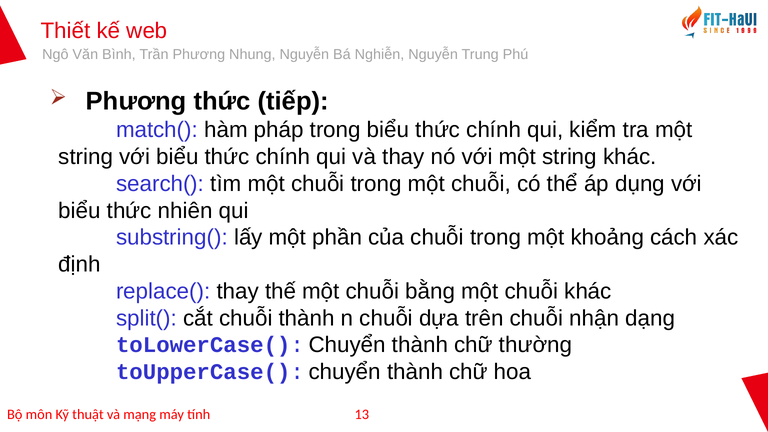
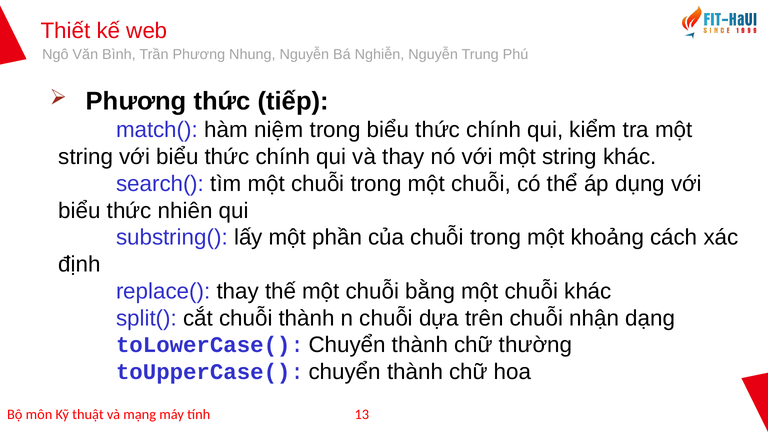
pháp: pháp -> niệm (279, 130)
